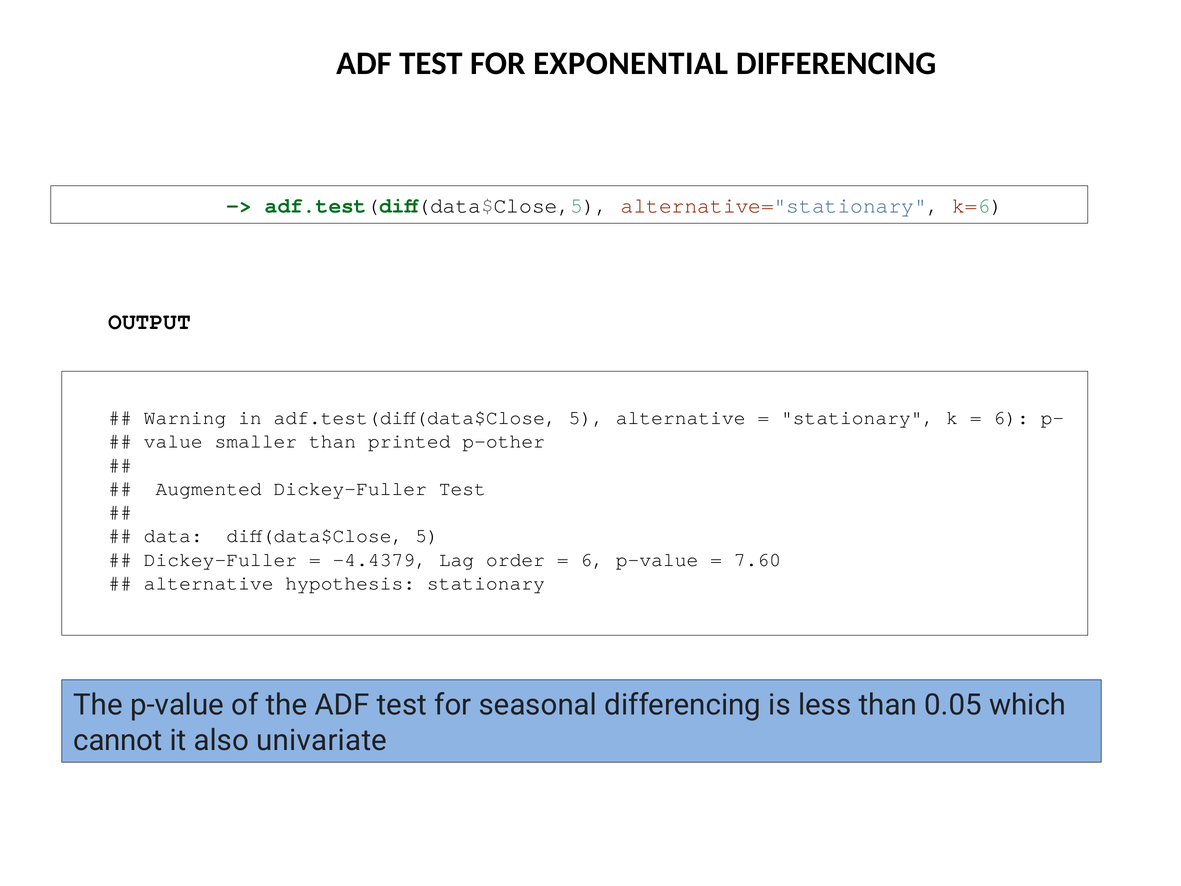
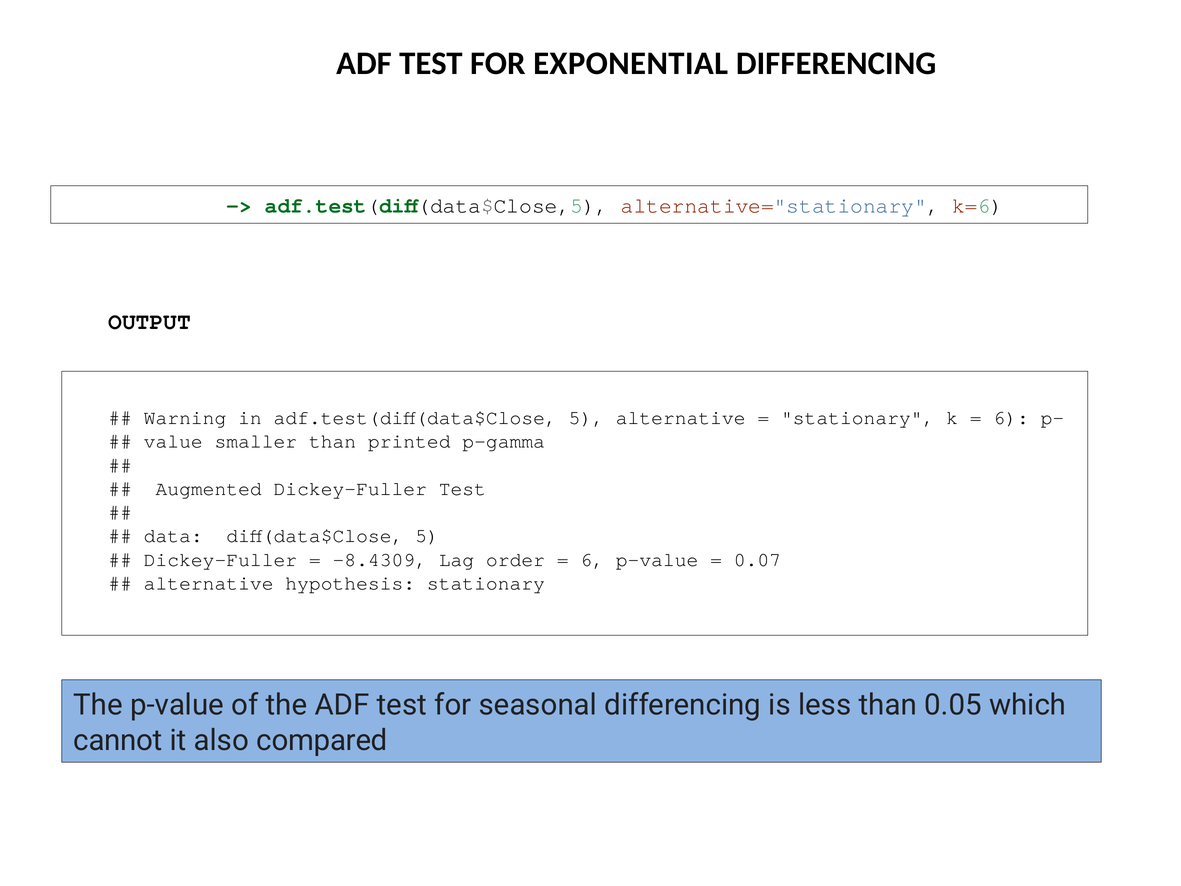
p-other: p-other -> p-gamma (504, 441)
-4.4379: -4.4379 -> -8.4309 (380, 559)
7.60: 7.60 -> 0.07 (757, 559)
univariate: univariate -> compared (322, 740)
